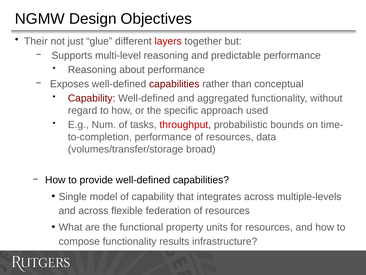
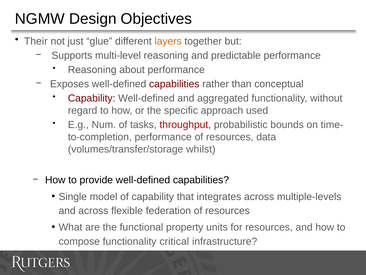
layers colour: red -> orange (168, 41)
broad: broad -> whilst (201, 149)
results: results -> critical (174, 241)
